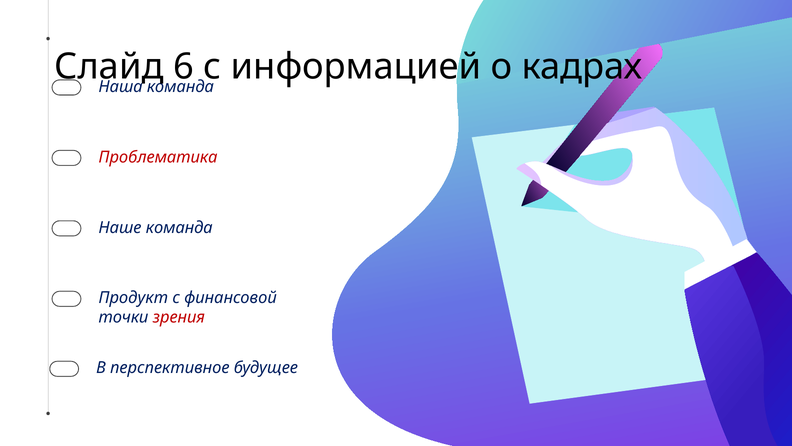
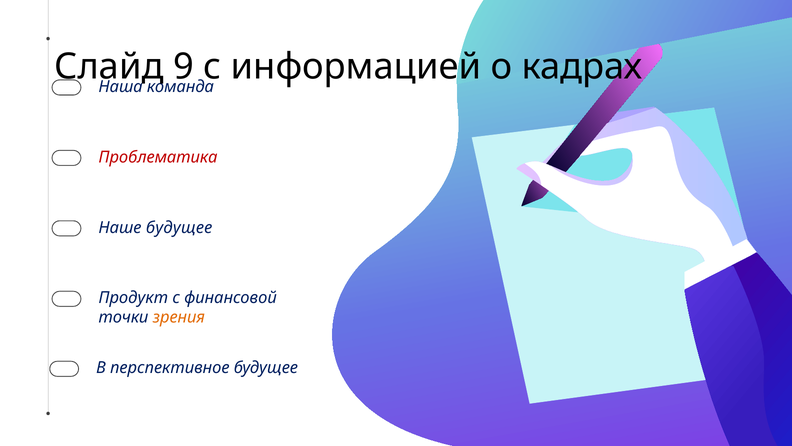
6: 6 -> 9 (184, 67)
Наше команда: команда -> будущее (179, 227)
зрения colour: red -> orange (179, 317)
